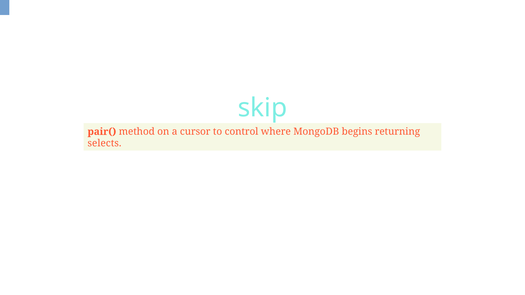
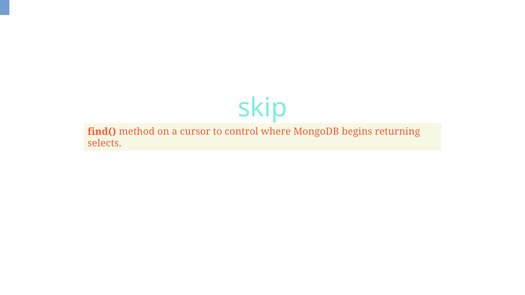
pair(: pair( -> find( (102, 132)
